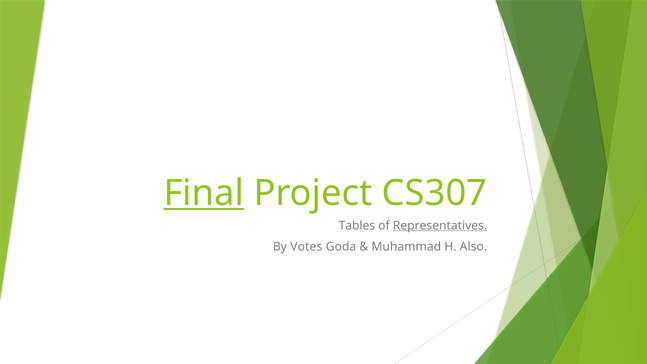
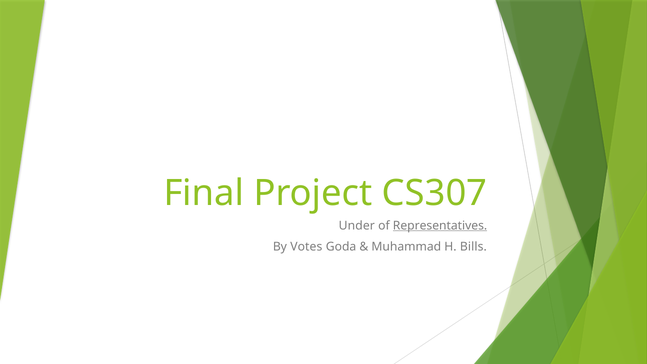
Final underline: present -> none (204, 193)
Tables: Tables -> Under (357, 226)
Also: Also -> Bills (473, 247)
